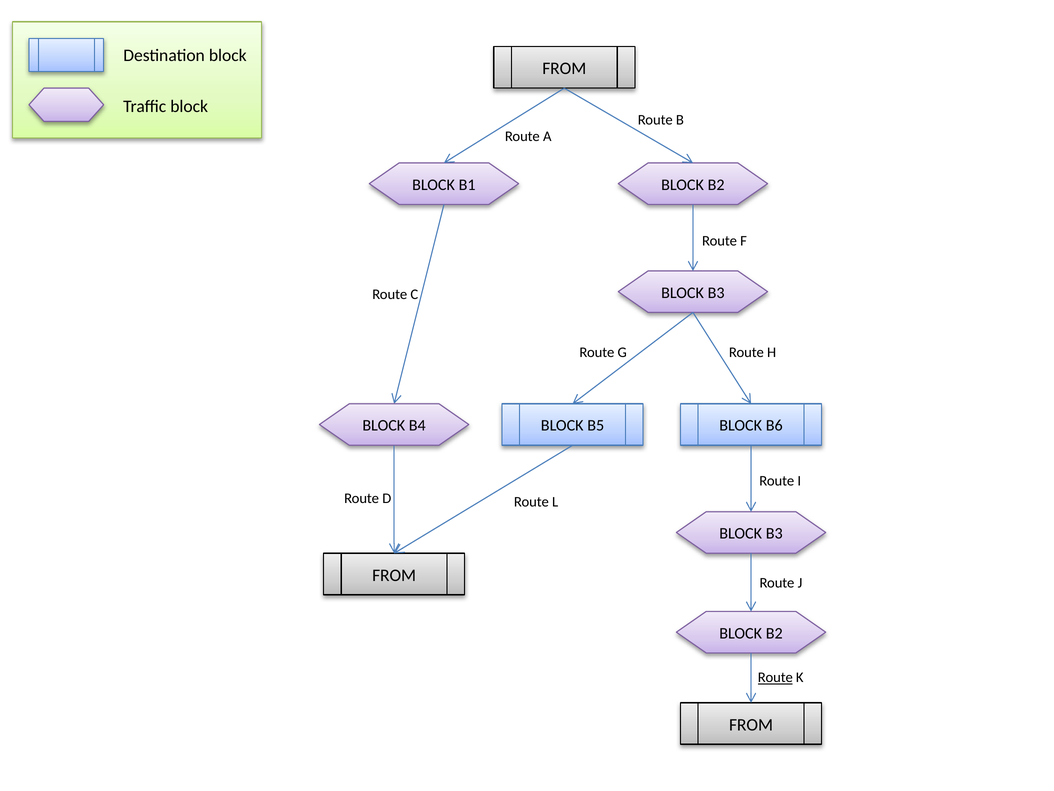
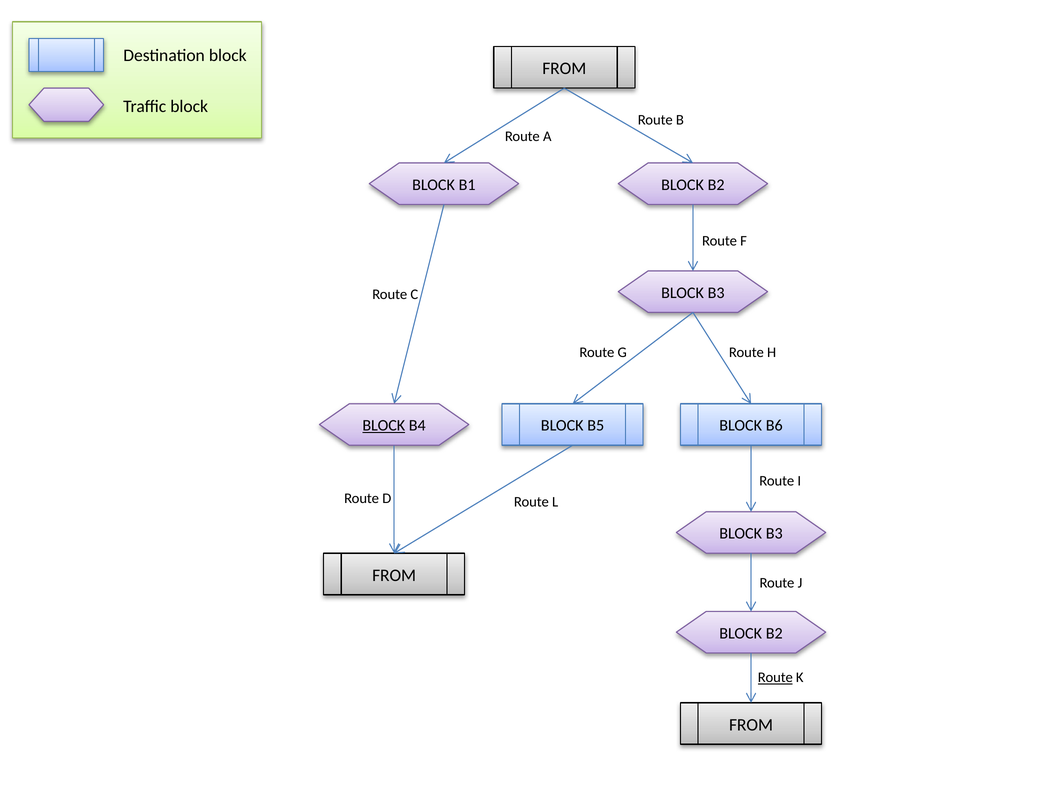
BLOCK underline: none -> present (384, 425)
